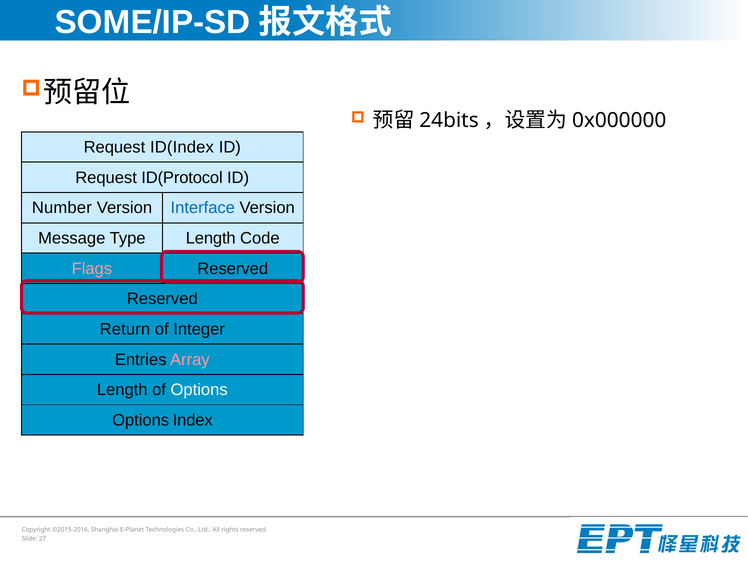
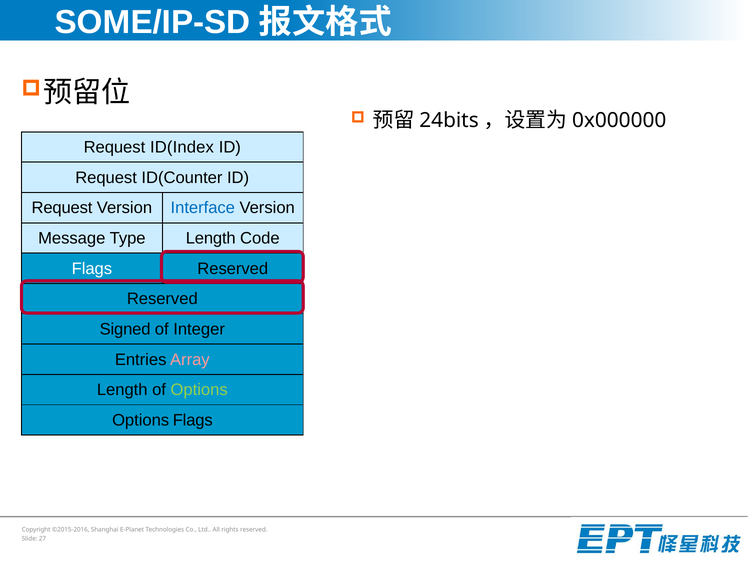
ID(Protocol: ID(Protocol -> ID(Counter (182, 178)
Number: Number -> Request (62, 208)
Flags colour: pink -> white (92, 269)
Return: Return -> Signed (125, 329)
Options colour: white -> light green (199, 390)
Options Index: Index -> Flags (193, 420)
